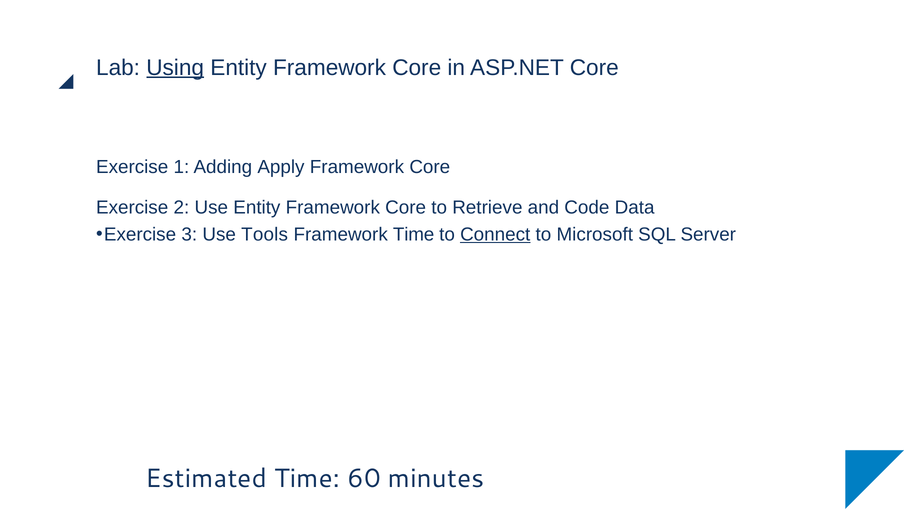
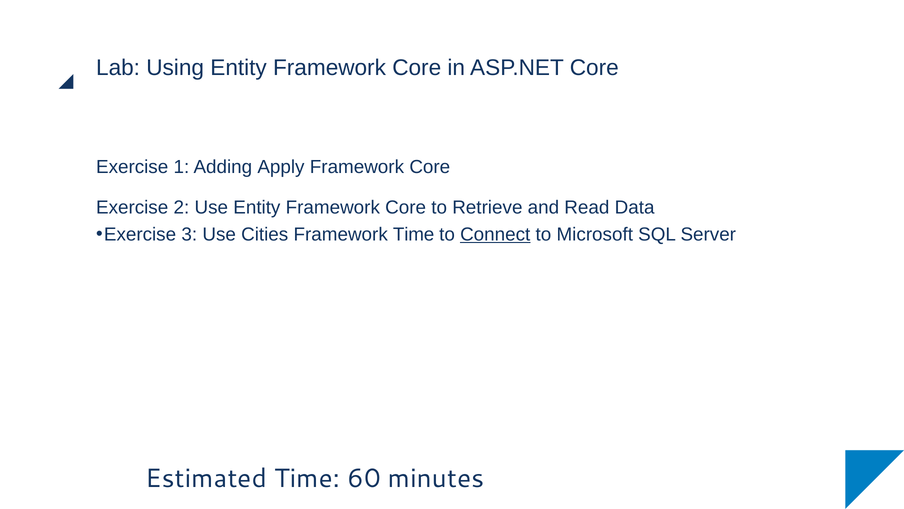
Using underline: present -> none (175, 68)
Code: Code -> Read (587, 207)
Tools: Tools -> Cities (265, 234)
